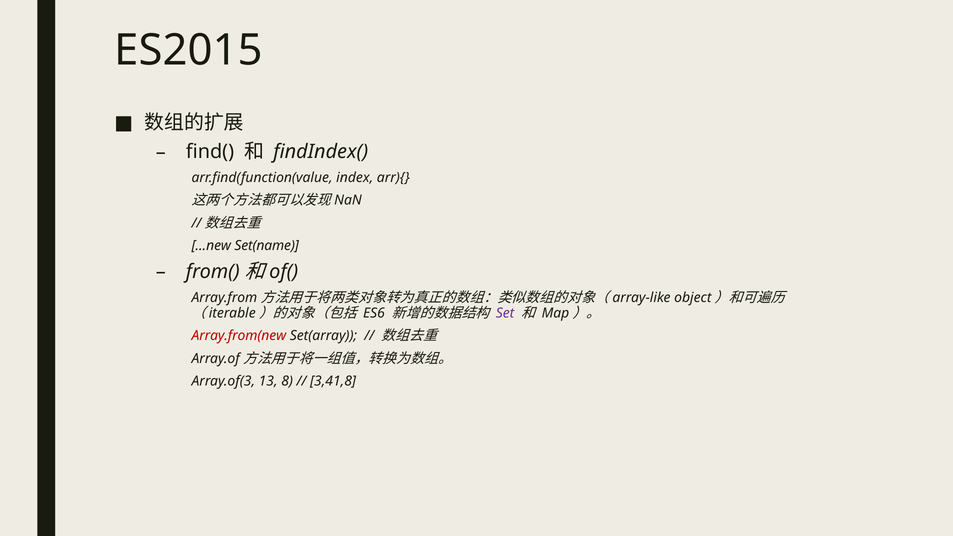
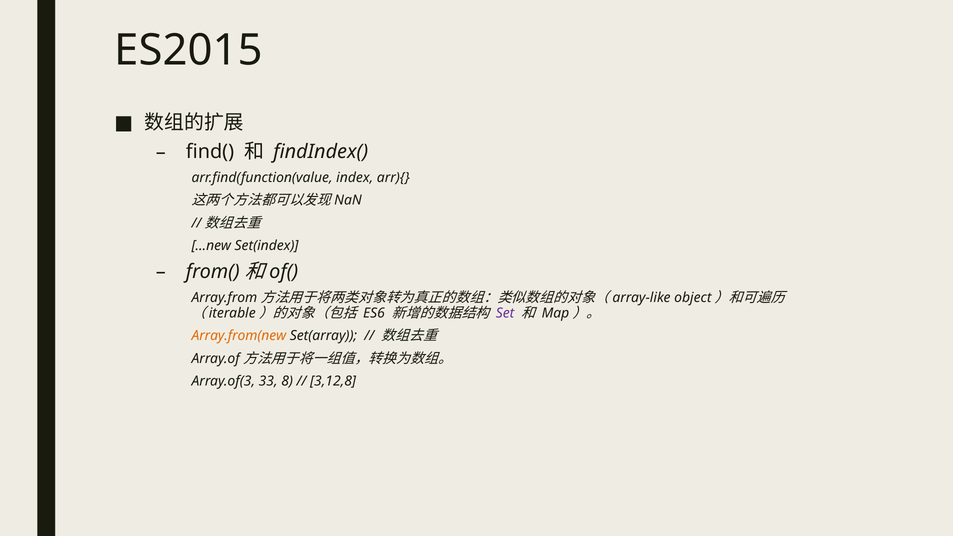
Set(name: Set(name -> Set(index (267, 246)
Array.from(new colour: red -> orange (239, 336)
13: 13 -> 33 (268, 381)
3,41,8: 3,41,8 -> 3,12,8 (333, 381)
